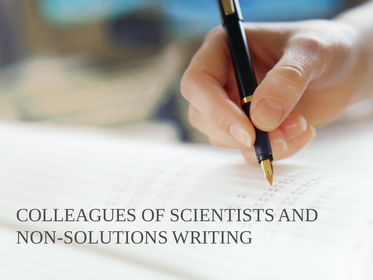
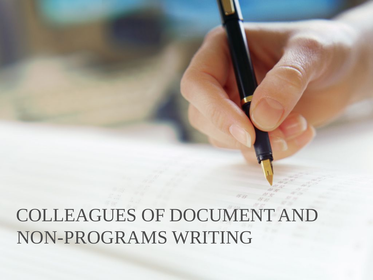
SCIENTISTS: SCIENTISTS -> DOCUMENT (222, 215)
NON-SOLUTIONS: NON-SOLUTIONS -> NON-PROGRAMS (92, 237)
